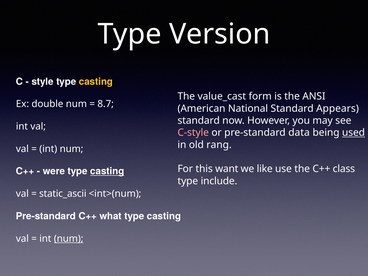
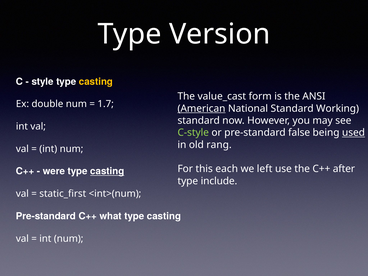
8.7: 8.7 -> 1.7 (106, 104)
American underline: none -> present (201, 108)
Appears: Appears -> Working (338, 108)
C-style colour: pink -> light green (193, 133)
data: data -> false (299, 133)
want: want -> each (227, 169)
like: like -> left (265, 169)
class: class -> after (344, 169)
static_ascii: static_ascii -> static_first (63, 194)
num underline: present -> none (69, 239)
